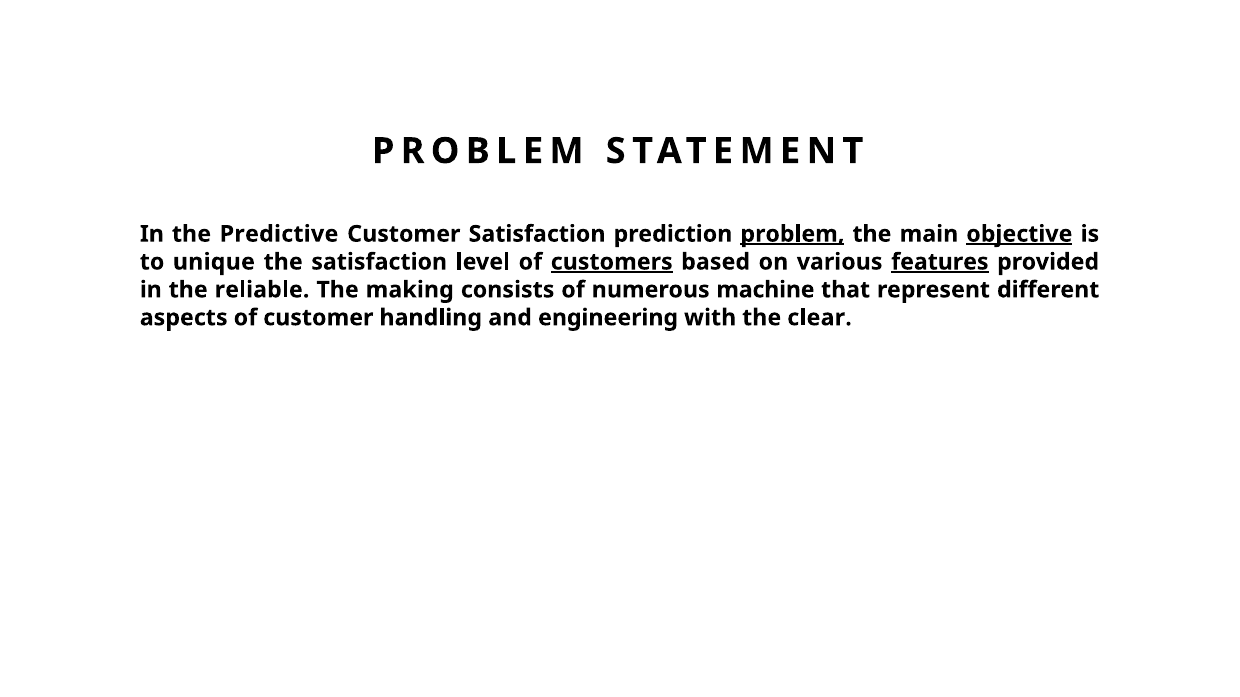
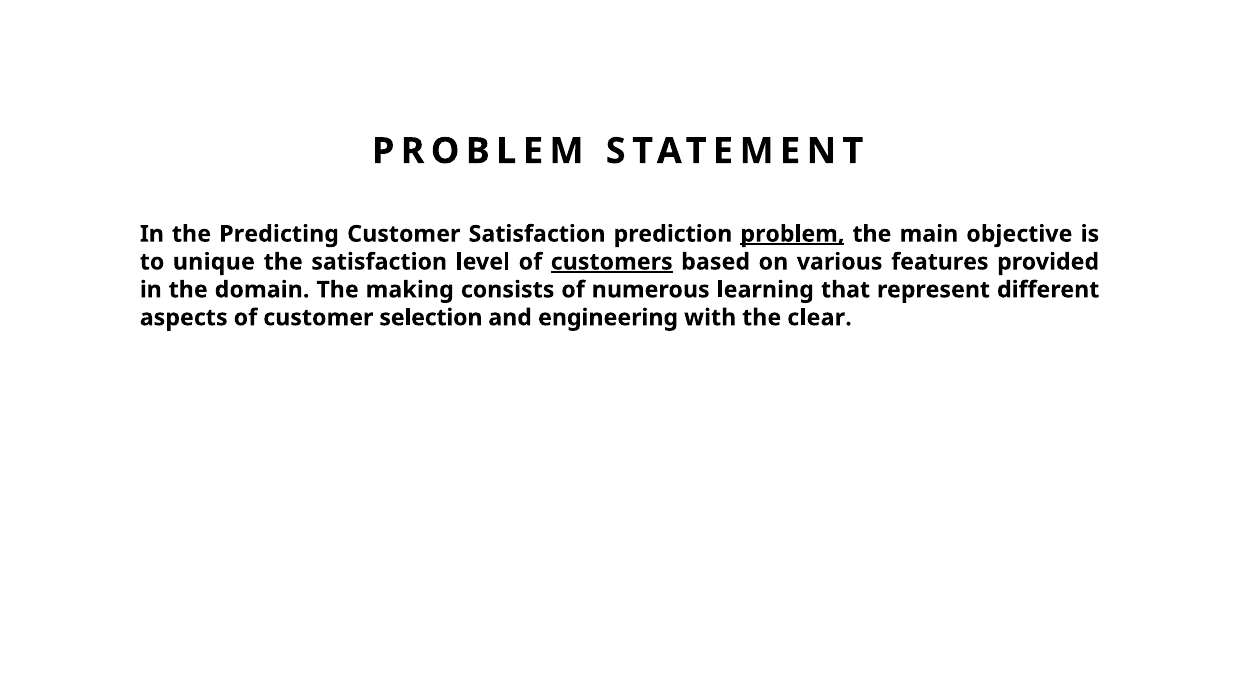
Predictive: Predictive -> Predicting (279, 234)
objective underline: present -> none (1019, 234)
features underline: present -> none (940, 262)
reliable: reliable -> domain (262, 290)
machine: machine -> learning (765, 290)
handling: handling -> selection (431, 318)
